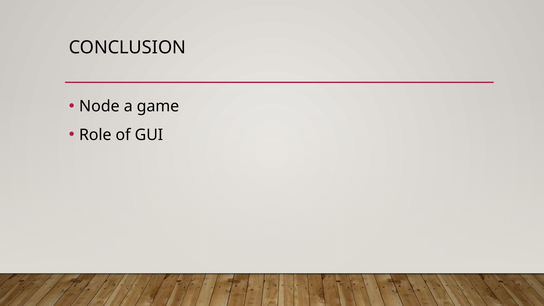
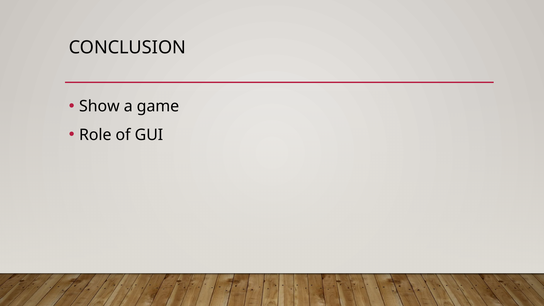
Node: Node -> Show (99, 106)
